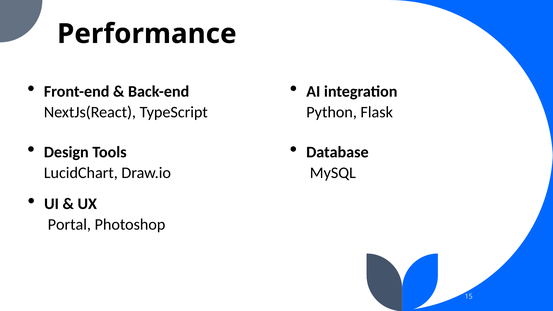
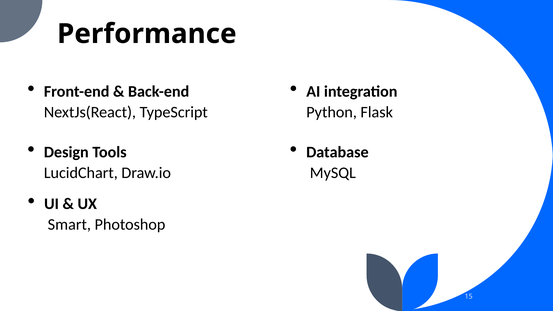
Portal: Portal -> Smart (69, 224)
